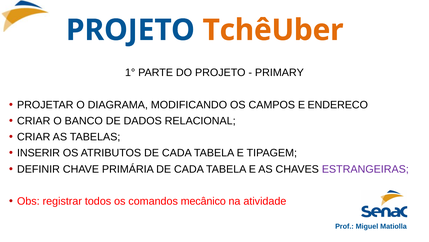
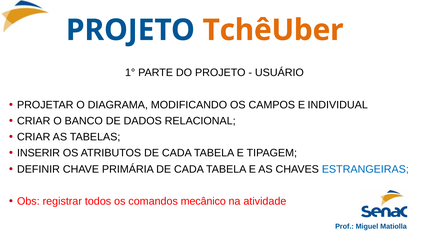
PRIMARY: PRIMARY -> USUÁRIO (279, 72)
ENDERECO: ENDERECO -> INDIVIDUAL (338, 105)
ESTRANGEIRAS colour: purple -> blue (365, 169)
